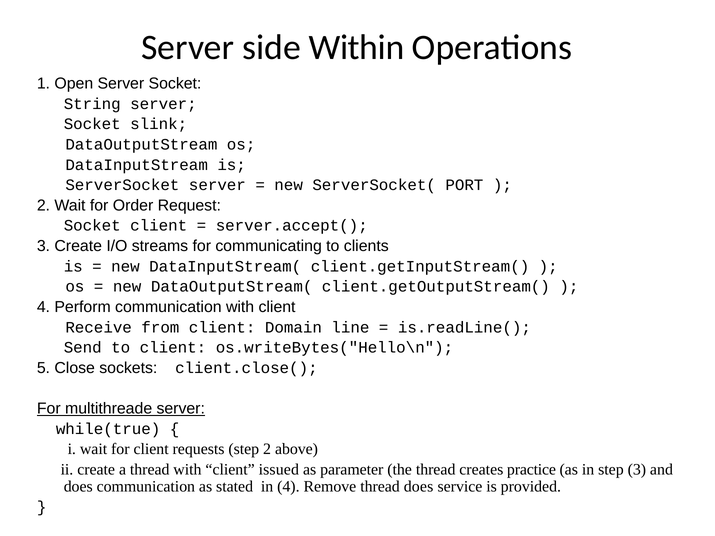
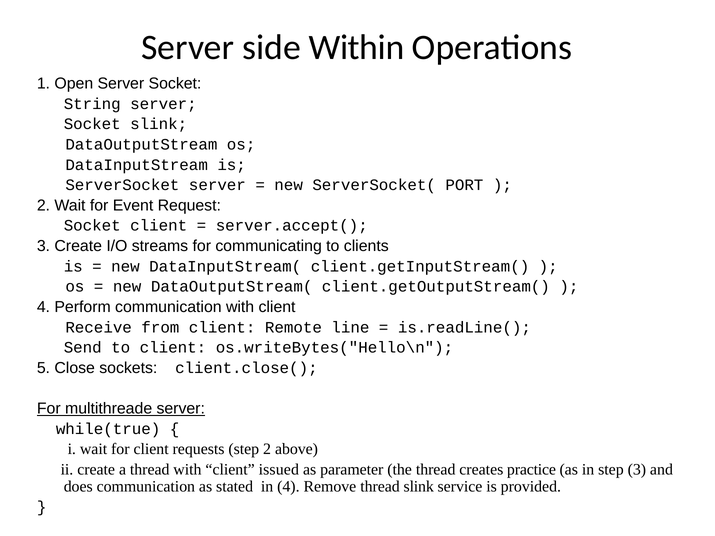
Order: Order -> Event (133, 205)
Domain: Domain -> Remote (293, 327)
thread does: does -> slink (419, 487)
